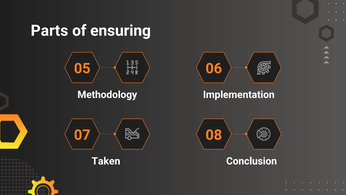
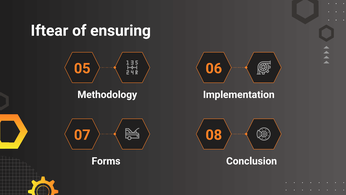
Parts: Parts -> Iftear (50, 31)
Taken: Taken -> Forms (106, 161)
